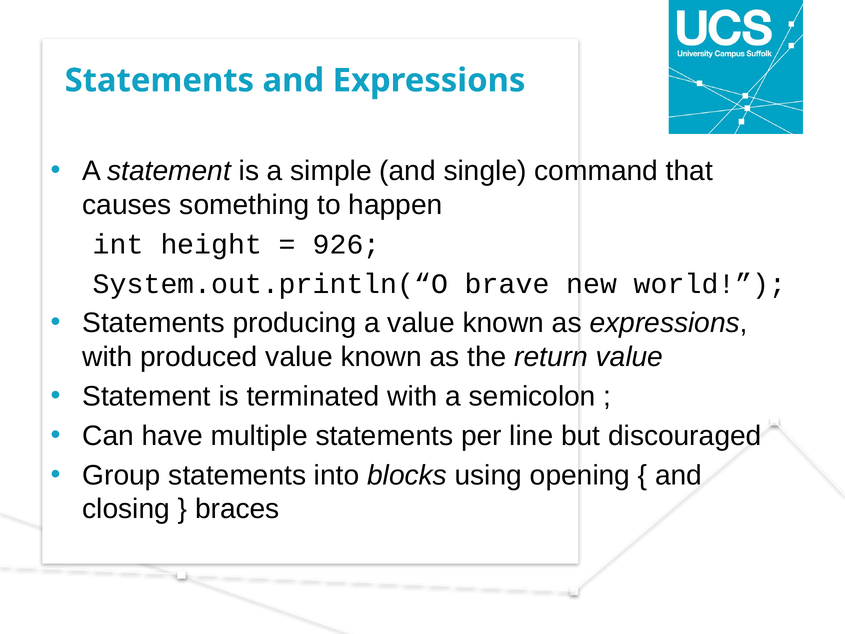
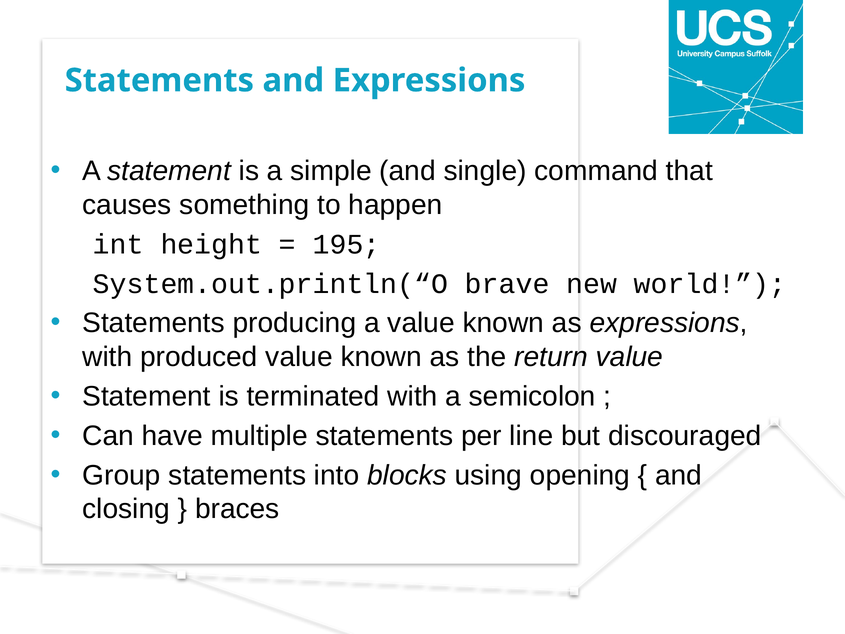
926: 926 -> 195 (347, 244)
